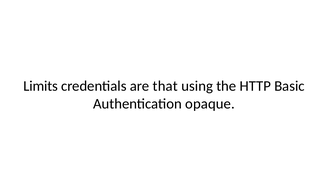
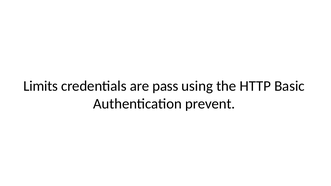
that: that -> pass (165, 86)
opaque: opaque -> prevent (210, 104)
